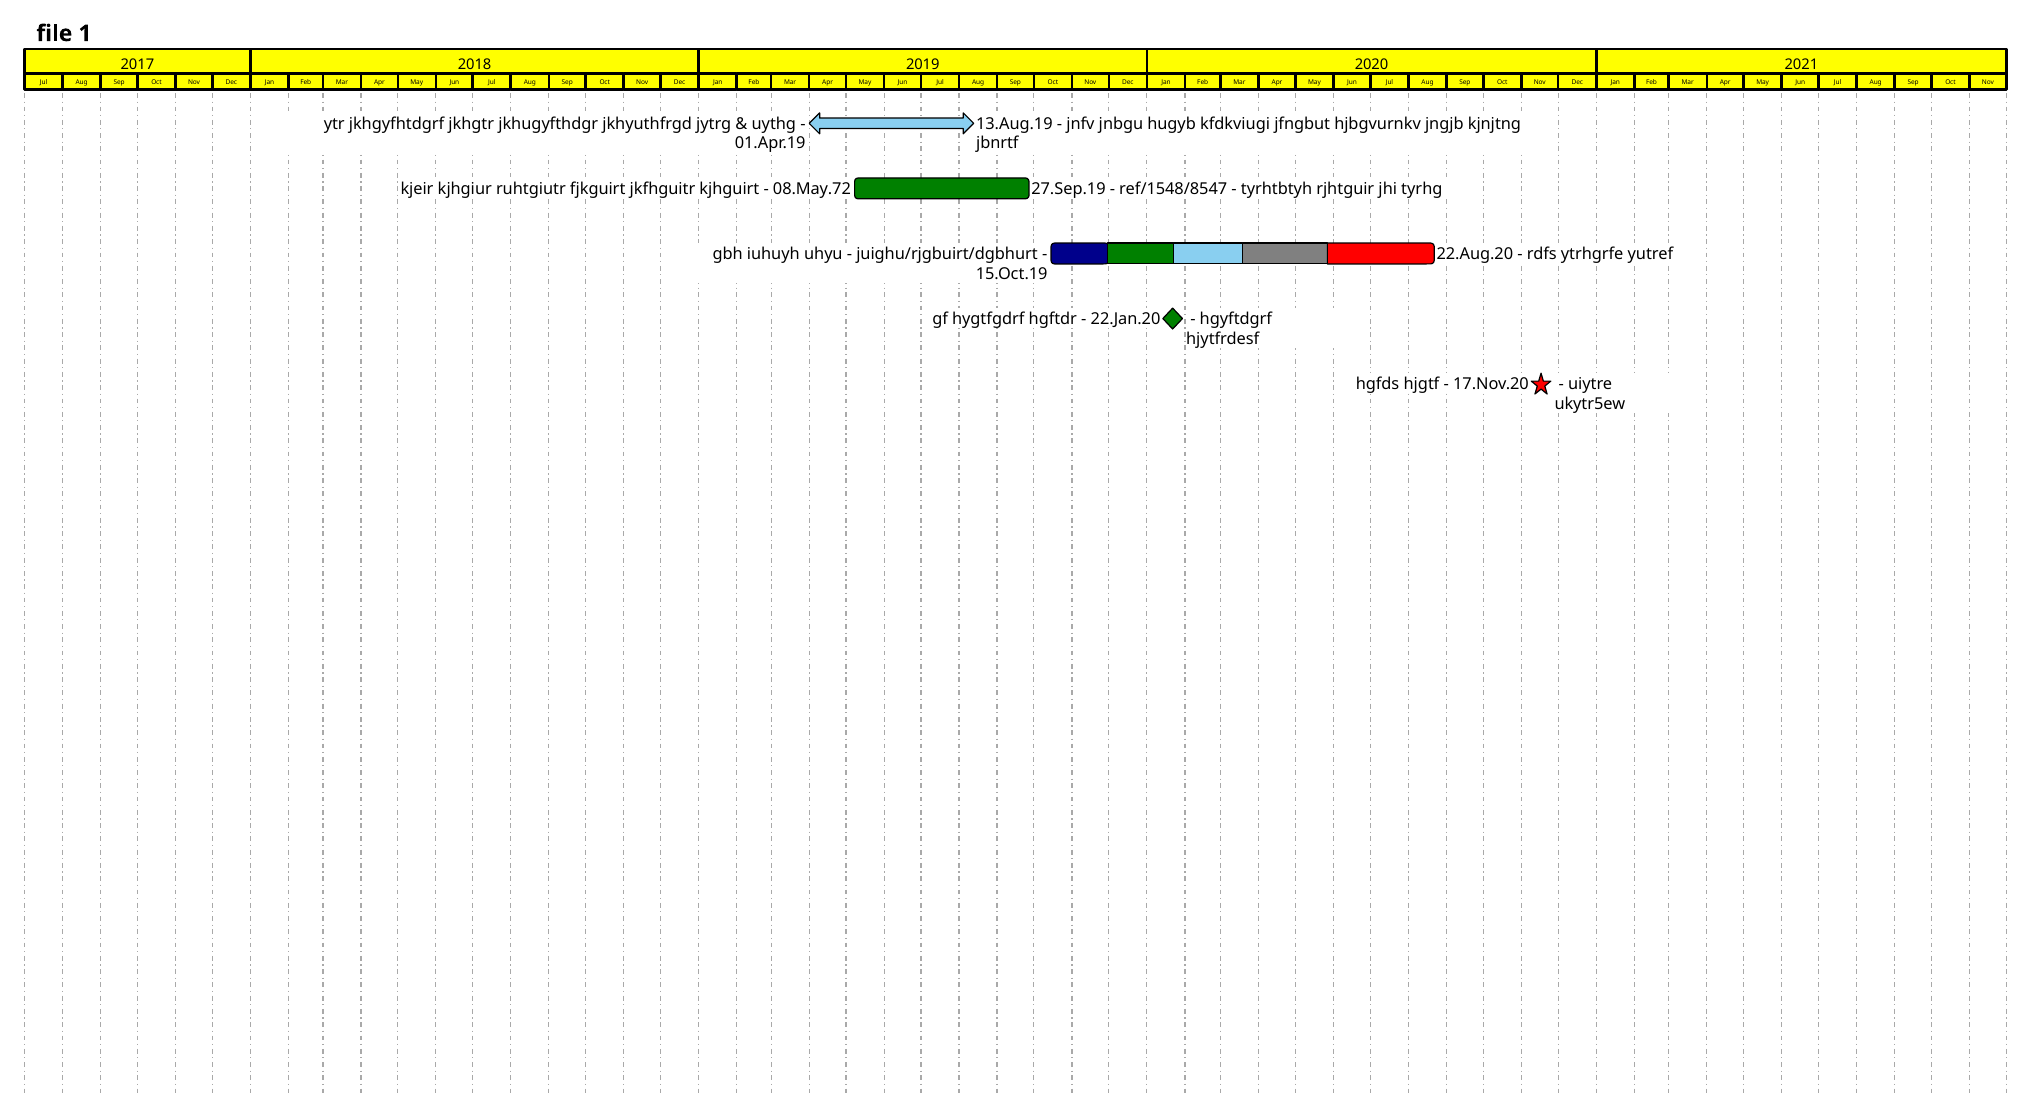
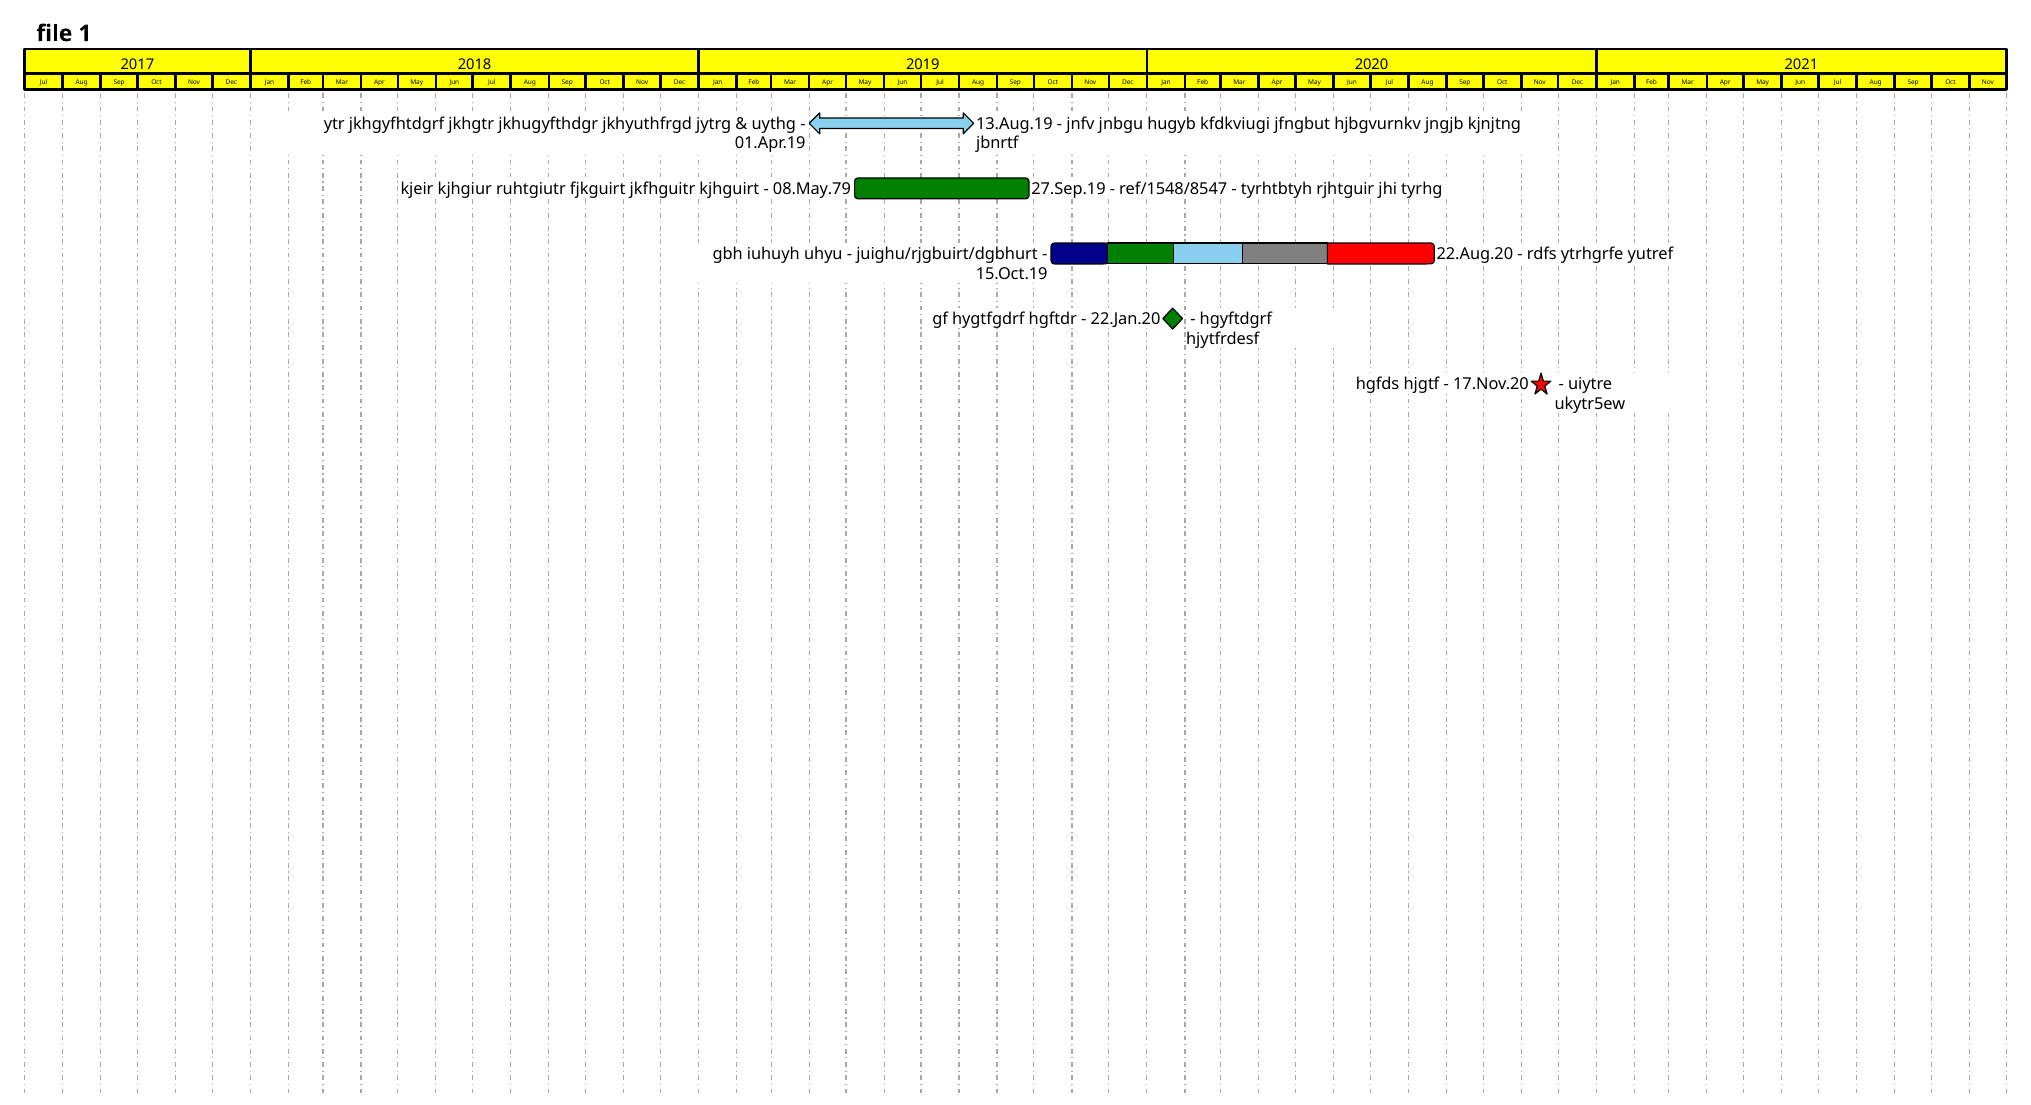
08.May.72: 08.May.72 -> 08.May.79 (812, 189)
